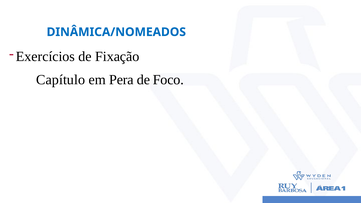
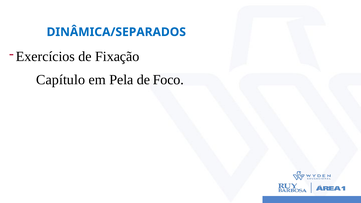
DINÂMICA/NOMEADOS: DINÂMICA/NOMEADOS -> DINÂMICA/SEPARADOS (116, 32)
Pera: Pera -> Pela (121, 80)
